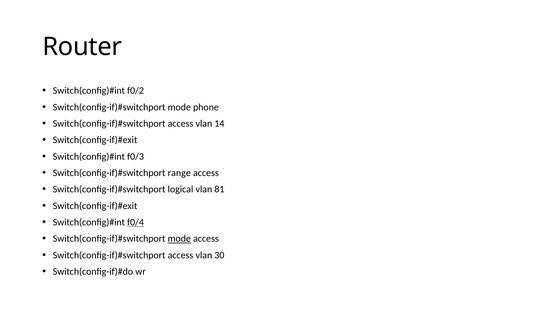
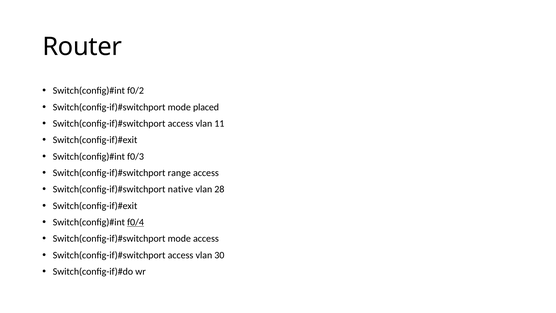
phone: phone -> placed (206, 107)
14: 14 -> 11 (219, 123)
logical: logical -> native (180, 189)
81: 81 -> 28 (219, 189)
mode underline: present -> none (179, 238)
